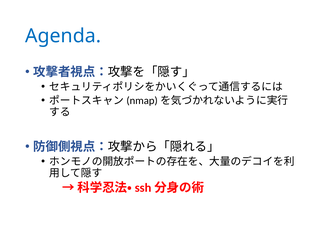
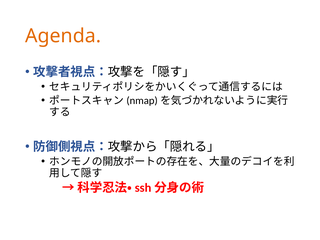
Agenda colour: blue -> orange (63, 36)
